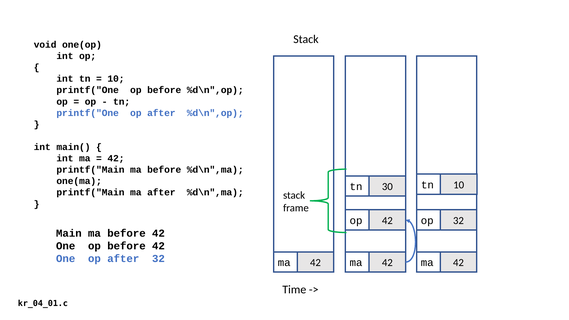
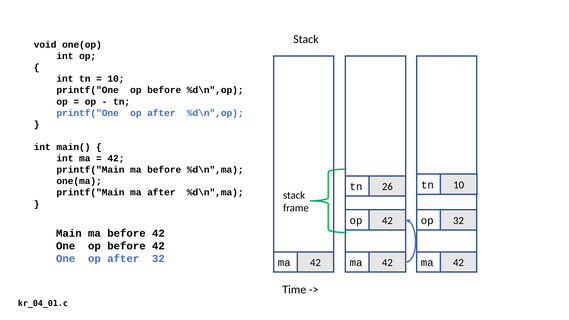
30: 30 -> 26 (387, 187)
